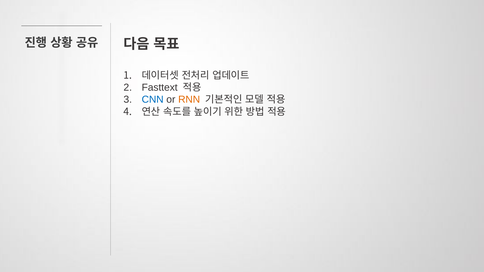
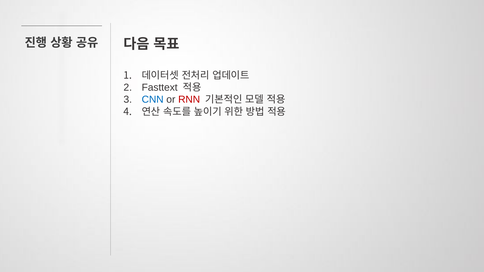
RNN colour: orange -> red (189, 100)
